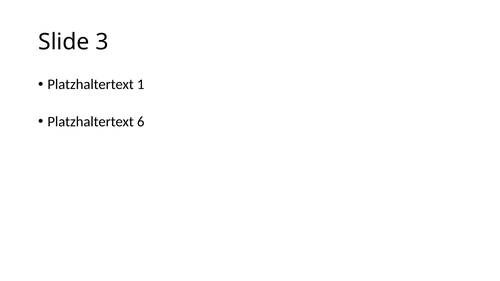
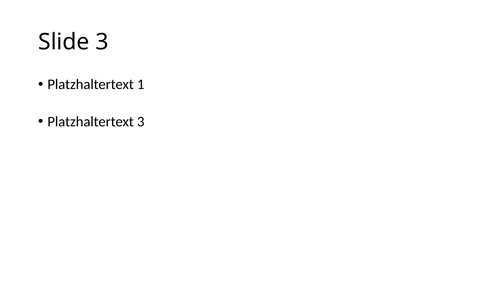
Platzhaltertext 6: 6 -> 3 (141, 122)
